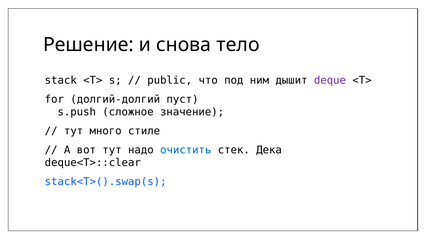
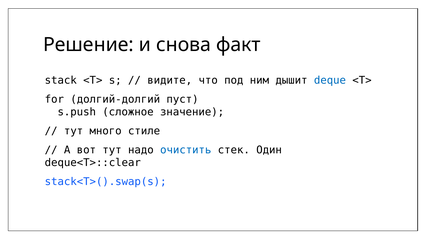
тело: тело -> факт (238, 45)
public: public -> видите (170, 81)
deque colour: purple -> blue (330, 81)
Дека: Дека -> Один (269, 150)
